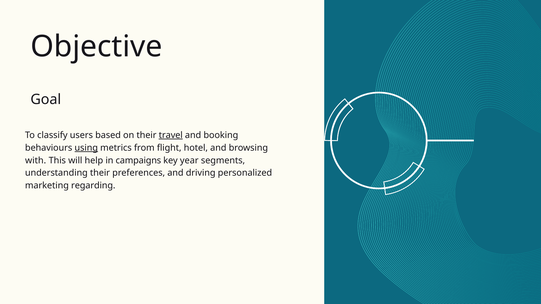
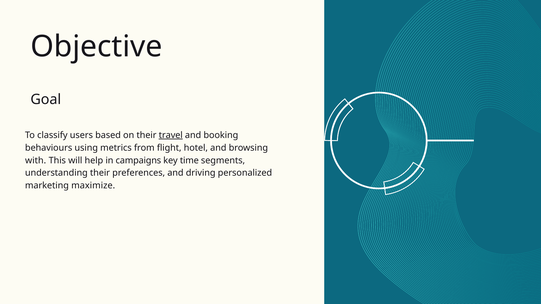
using underline: present -> none (86, 148)
year: year -> time (189, 161)
regarding: regarding -> maximize (93, 186)
